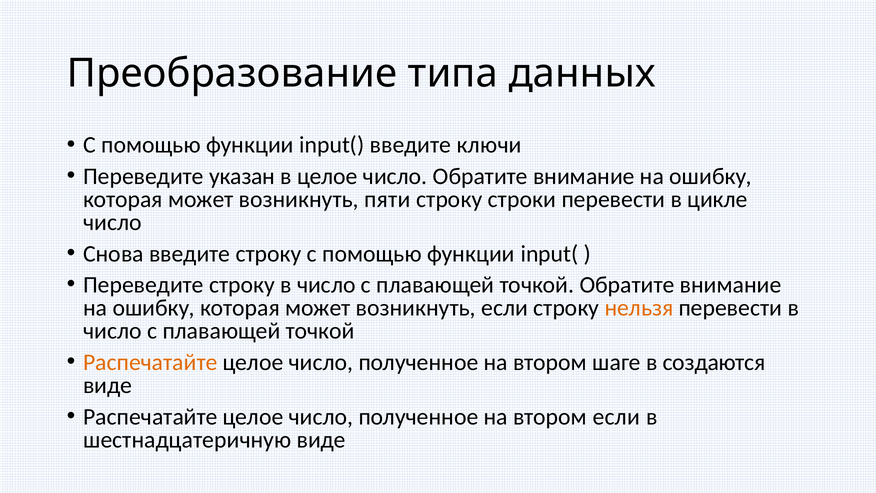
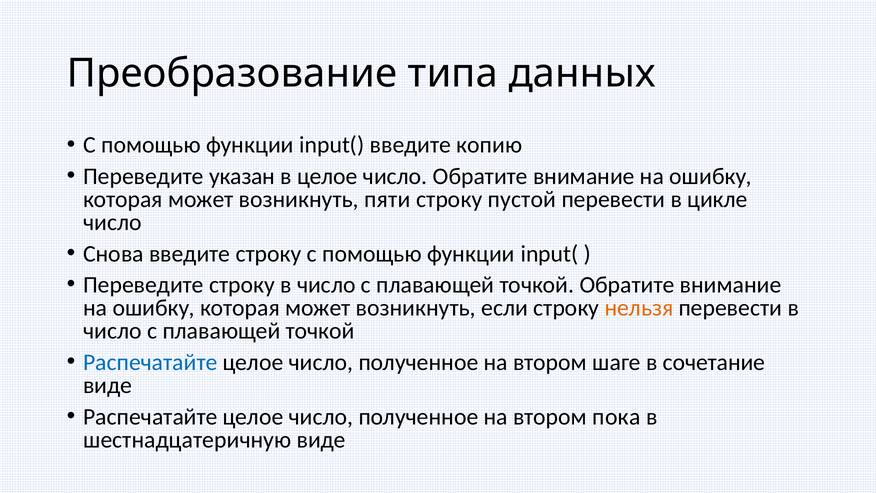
ключи: ключи -> копию (489, 145)
строки: строки -> пустой (522, 199)
Распечатайте colour: orange -> blue (150, 362)
создаются: создаются -> сочетание (714, 362)
втором если: если -> пока (616, 417)
